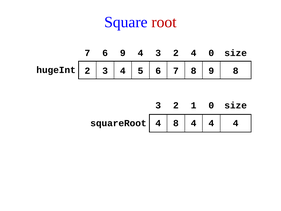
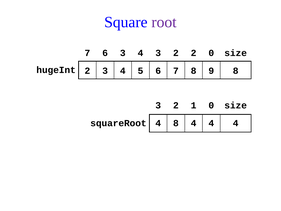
root colour: red -> purple (164, 22)
6 9: 9 -> 3 (123, 53)
2 4: 4 -> 2 (194, 53)
